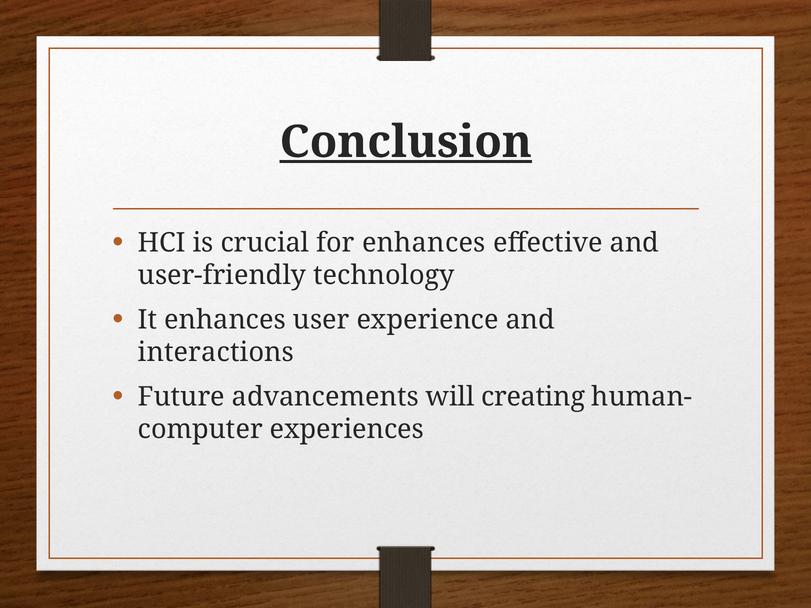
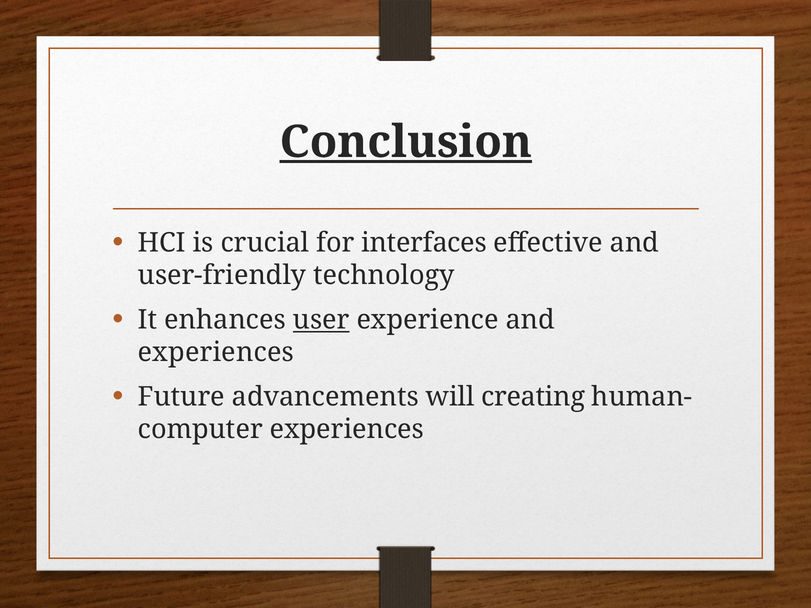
for enhances: enhances -> interfaces (424, 243)
user underline: none -> present (321, 320)
interactions: interactions -> experiences (216, 353)
